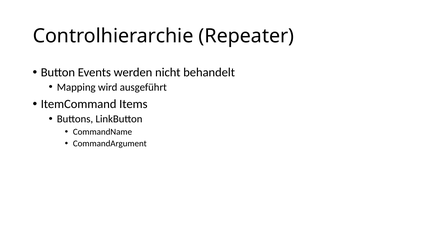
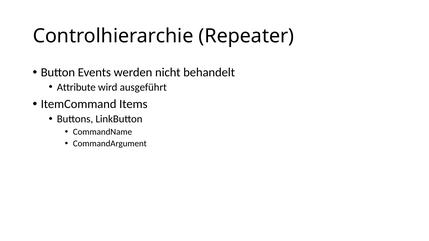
Mapping: Mapping -> Attribute (76, 87)
